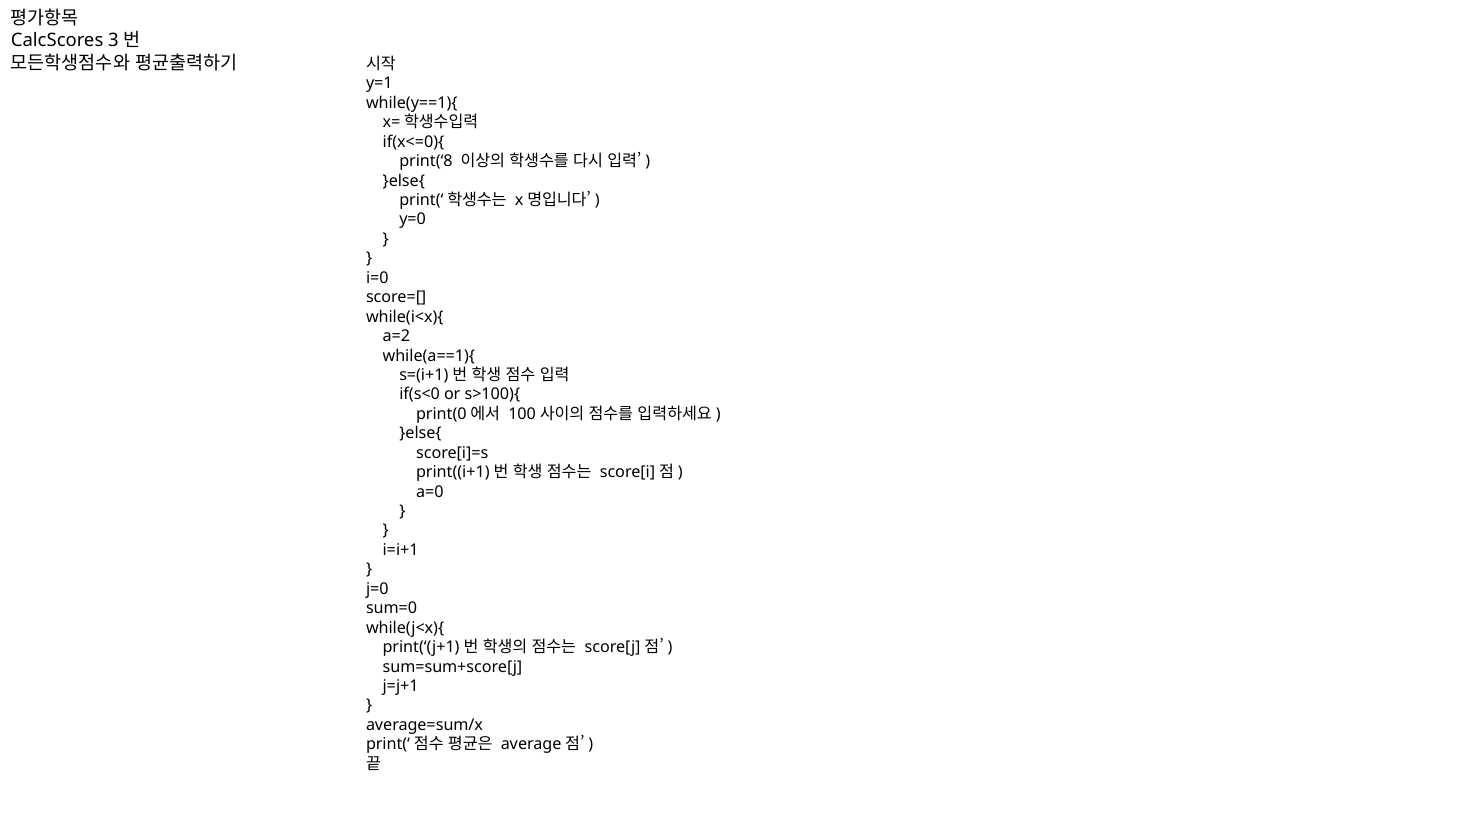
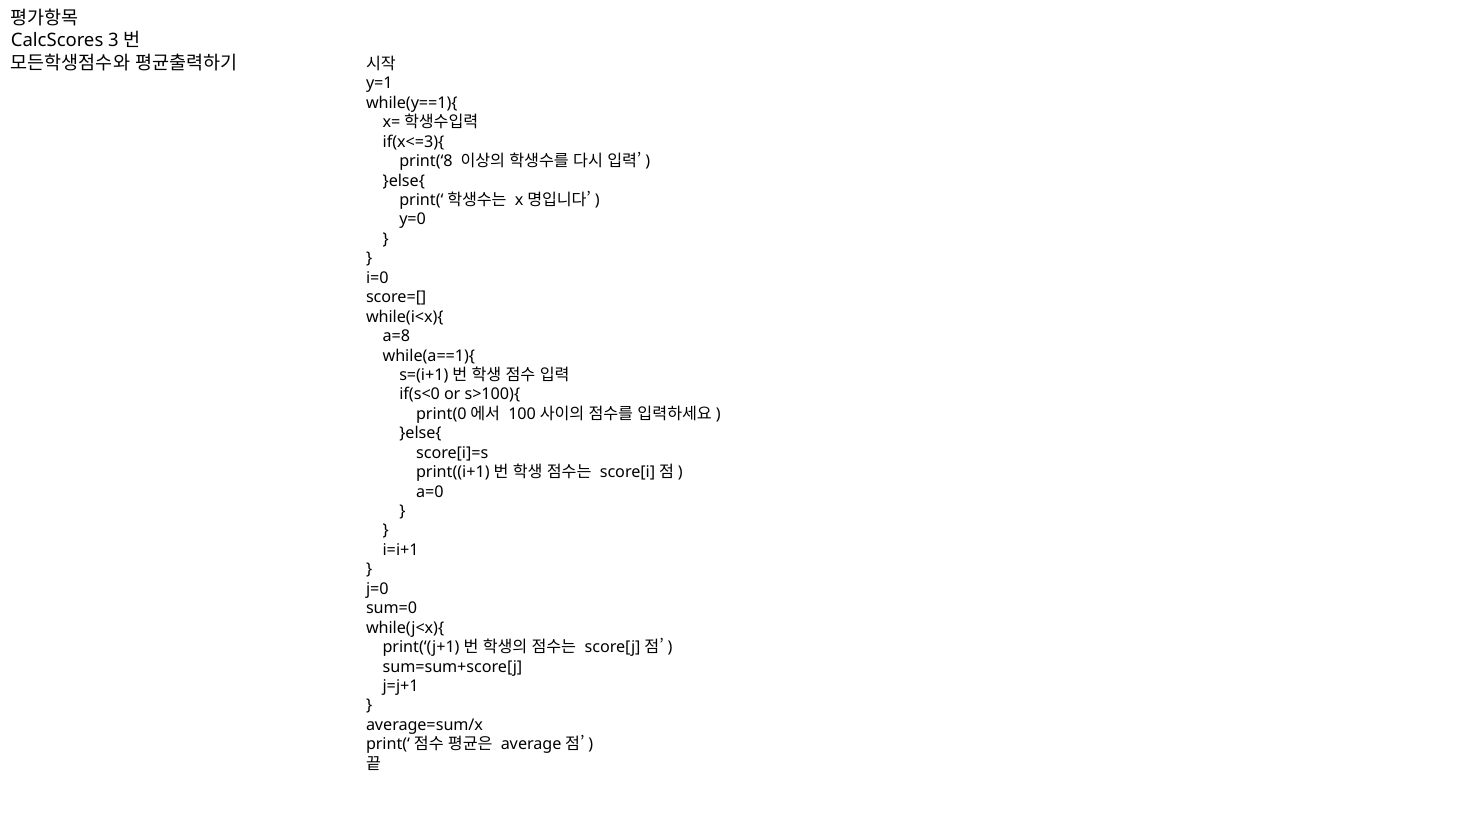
if(x<=0){: if(x<=0){ -> if(x<=3){ (413, 142)
a=2: a=2 -> a=8 (396, 336)
